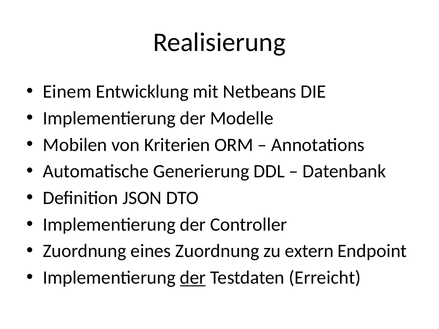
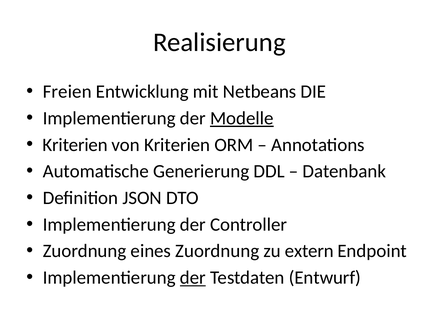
Einem: Einem -> Freien (67, 92)
Modelle underline: none -> present (242, 118)
Mobilen: Mobilen -> Kriterien (75, 145)
Erreicht: Erreicht -> Entwurf (325, 278)
